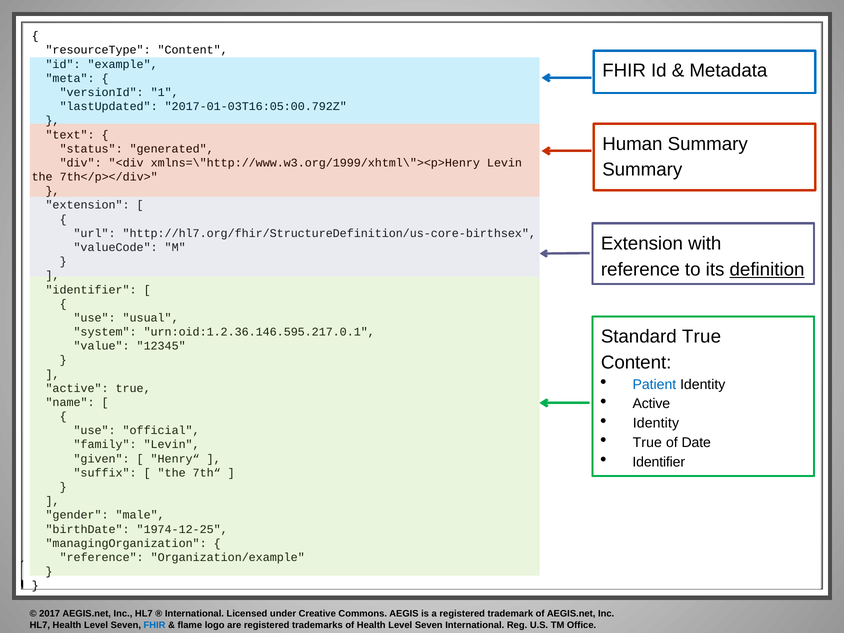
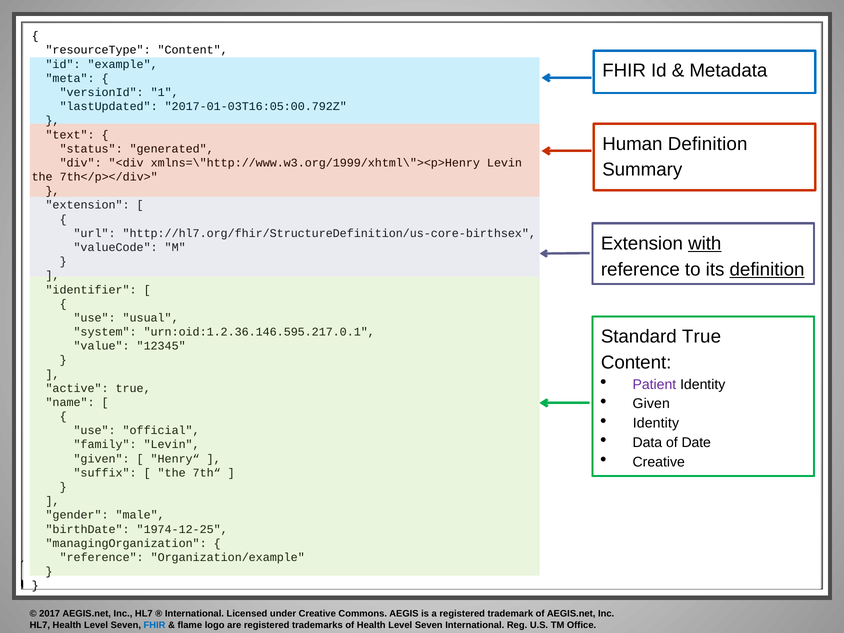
Human Summary: Summary -> Definition (708, 144)
with underline: none -> present (705, 244)
Patient colour: blue -> purple (654, 384)
Active: Active -> Given (651, 404)
True: True -> Data (647, 443)
Identifier: Identifier -> Creative (659, 462)
